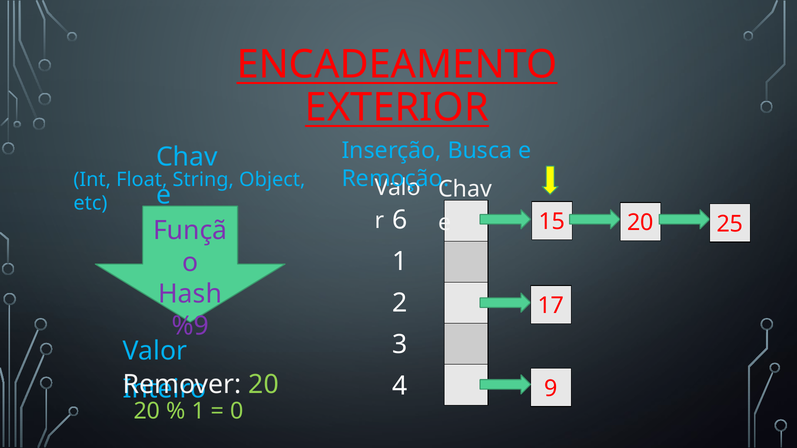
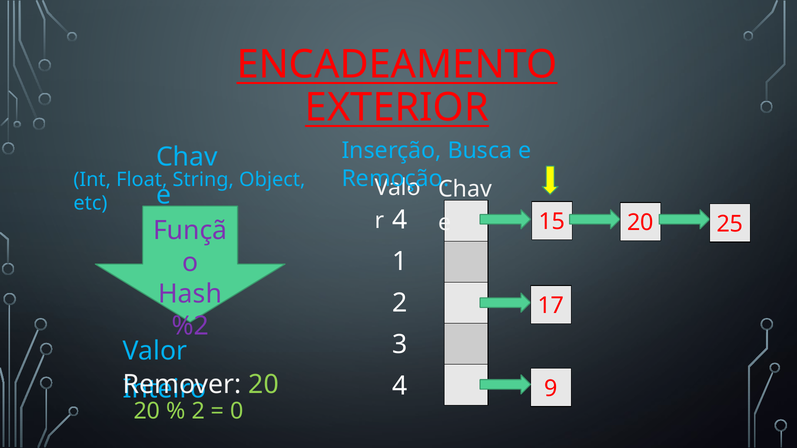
6: 6 -> 4 (400, 220)
%9: %9 -> %2 (190, 326)
1: 1 -> 2 (198, 411)
